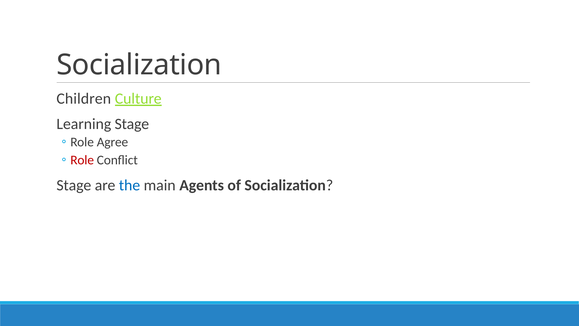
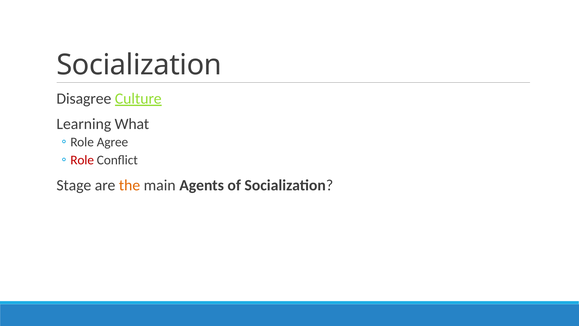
Children: Children -> Disagree (84, 98)
Learning Stage: Stage -> What (132, 124)
the colour: blue -> orange (130, 185)
